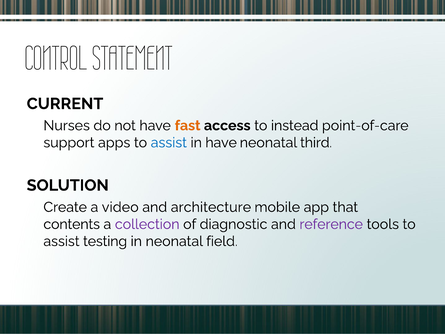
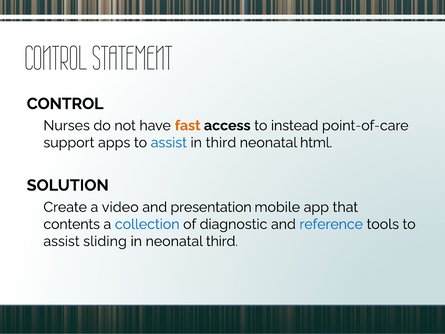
CURRENT: CURRENT -> CONTROL (65, 104)
in have: have -> third (221, 143)
third: third -> html (316, 143)
architecture: architecture -> presentation (211, 207)
collection colour: purple -> blue (147, 224)
reference colour: purple -> blue (331, 224)
testing: testing -> sliding (105, 241)
neonatal field: field -> third (222, 241)
